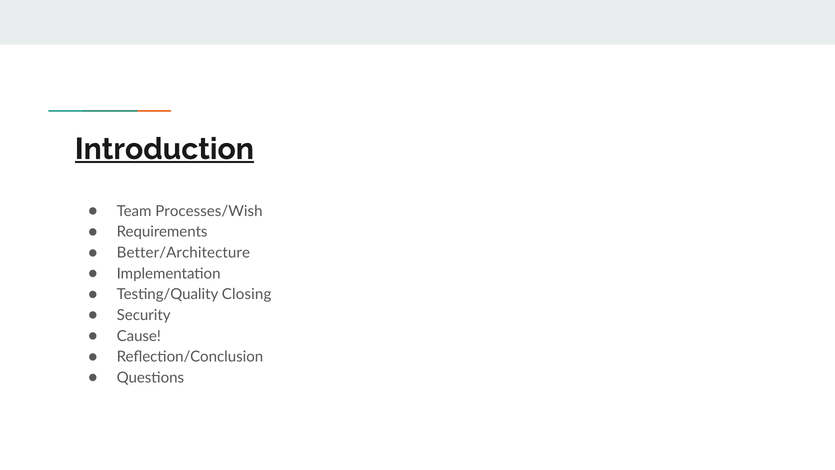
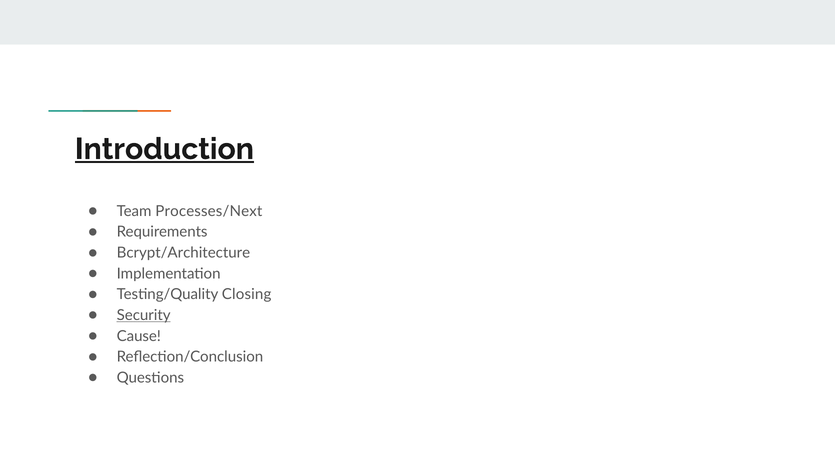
Processes/Wish: Processes/Wish -> Processes/Next (209, 211)
Better/Architecture: Better/Architecture -> Bcrypt/Architecture (183, 253)
Security underline: none -> present (144, 315)
